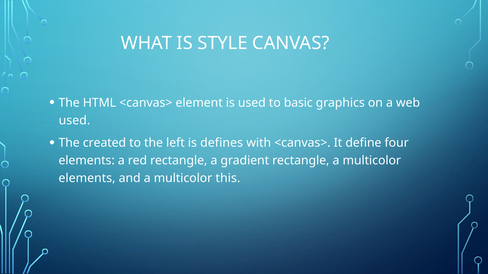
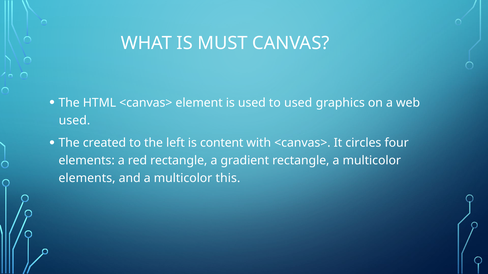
STYLE: STYLE -> MUST (223, 43)
to basic: basic -> used (298, 103)
defines: defines -> content (222, 143)
define: define -> circles (363, 143)
